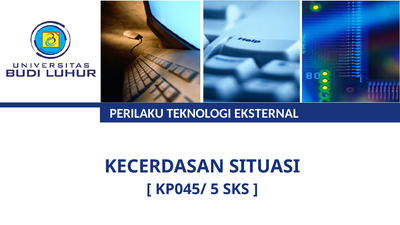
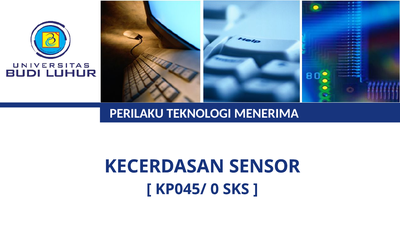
EKSTERNAL: EKSTERNAL -> MENERIMA (266, 113)
SITUASI: SITUASI -> SENSOR (265, 166)
5: 5 -> 0 (215, 189)
